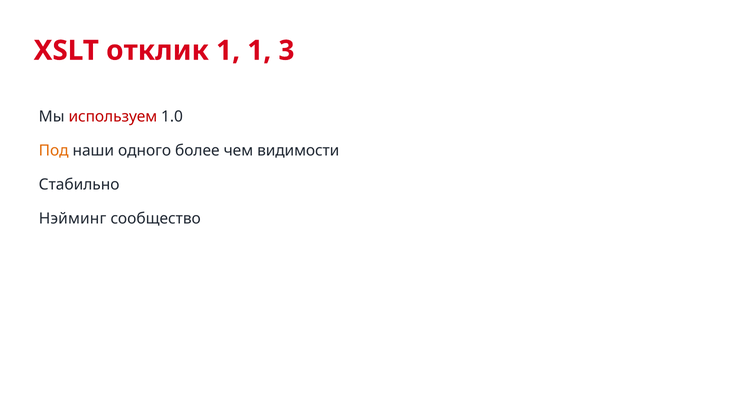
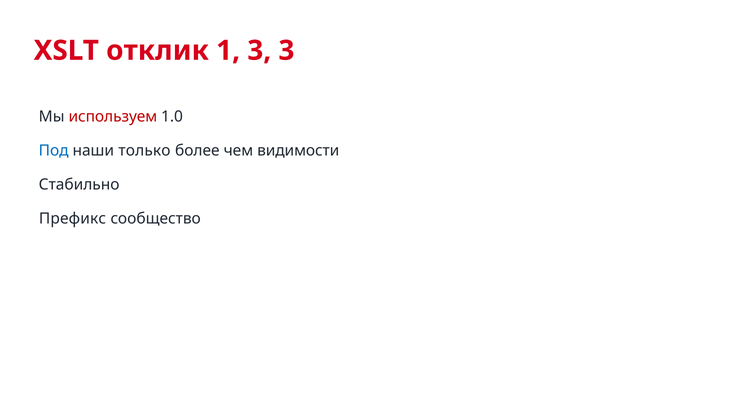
1 1: 1 -> 3 (259, 51)
Под colour: orange -> blue (54, 151)
одного: одного -> только (144, 151)
Нэйминг: Нэйминг -> Префикс (73, 219)
